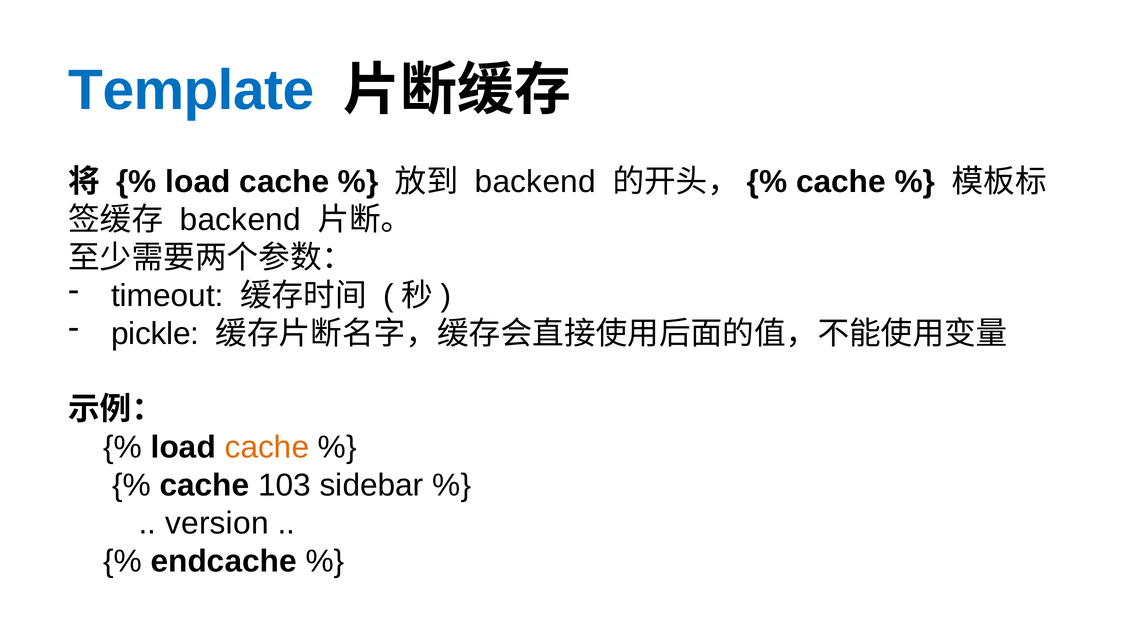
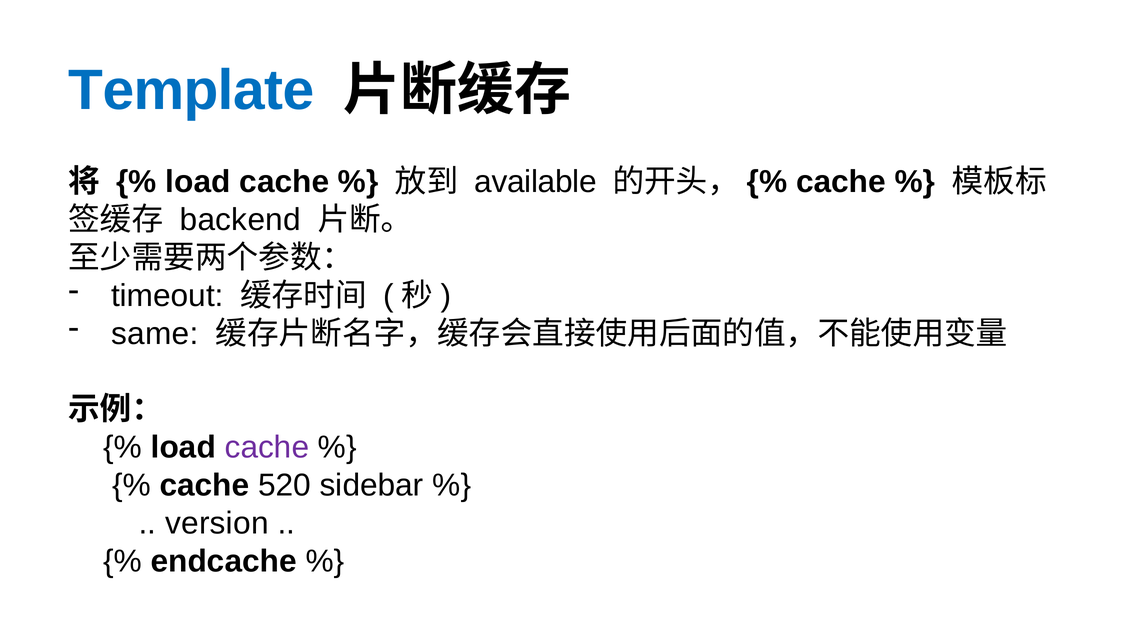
backend: backend -> available (536, 182)
pickle: pickle -> same (155, 334)
cache colour: orange -> purple (267, 448)
103: 103 -> 520 (285, 486)
